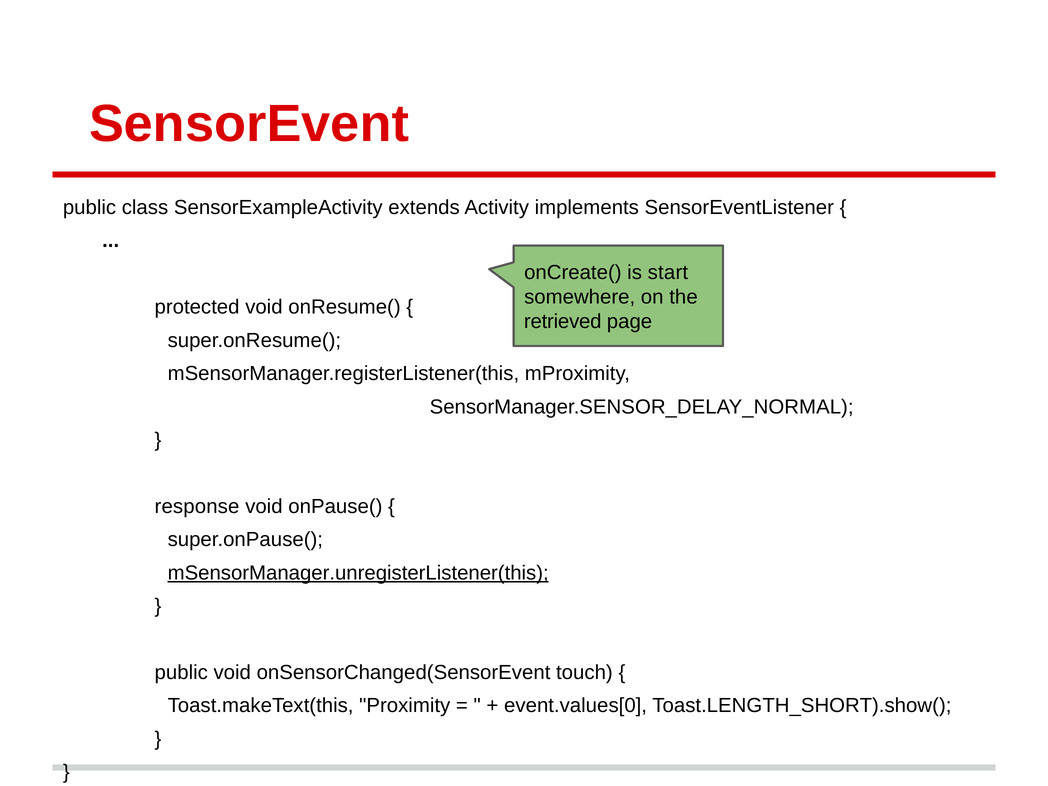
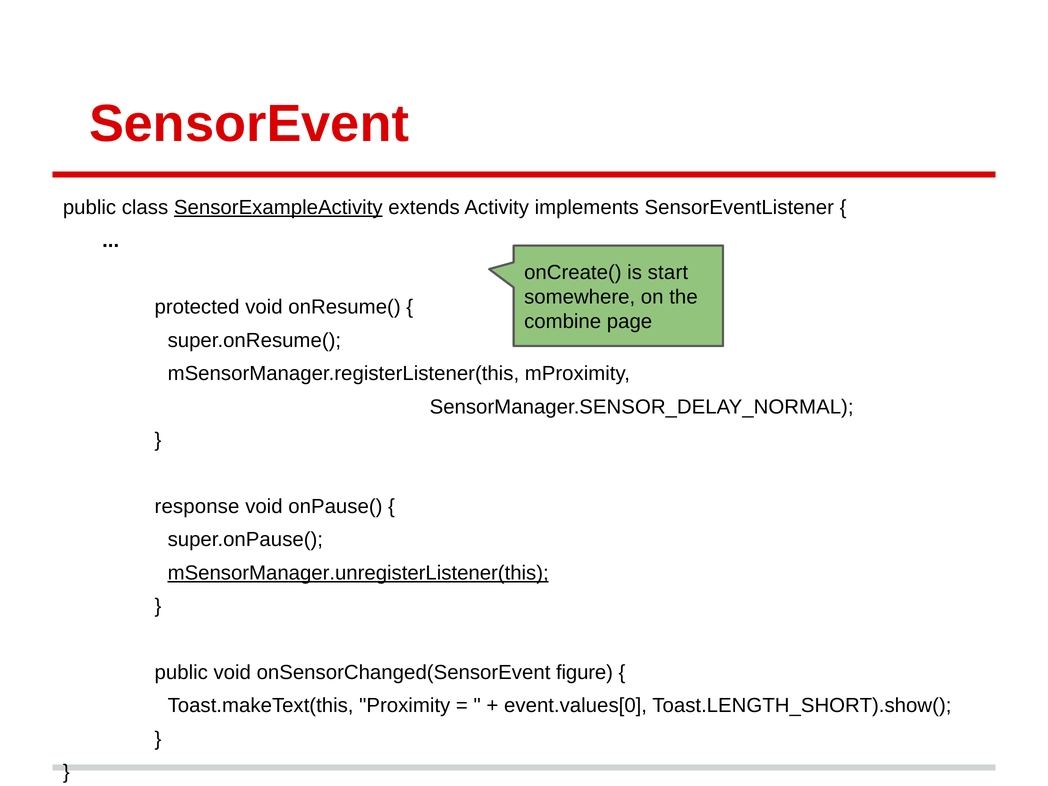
SensorExampleActivity underline: none -> present (278, 208)
retrieved: retrieved -> combine (563, 322)
touch: touch -> figure (585, 673)
